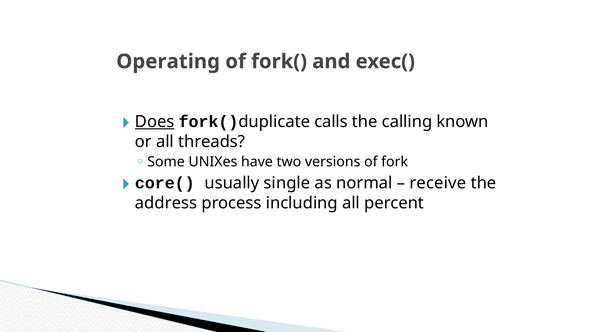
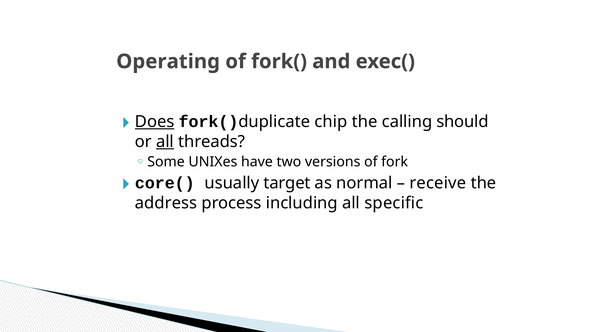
calls: calls -> chip (331, 122)
known: known -> should (463, 122)
all underline: none -> present (165, 142)
single: single -> target (287, 183)
percent: percent -> specific (394, 203)
